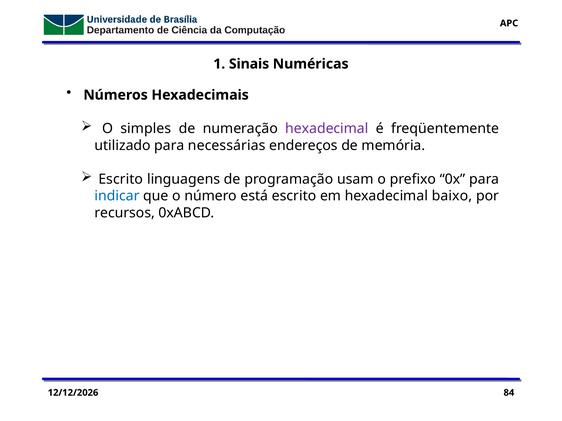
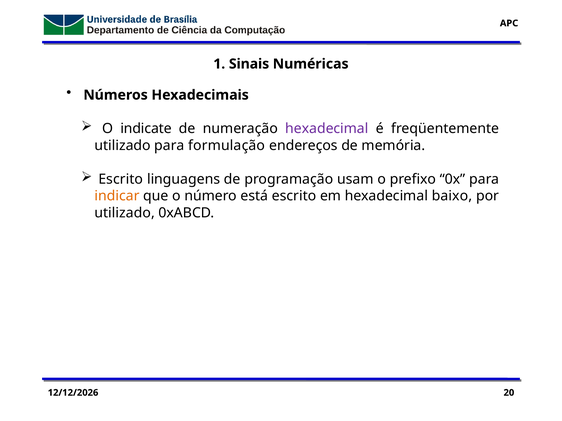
simples: simples -> indicate (146, 129)
necessárias: necessárias -> formulação (227, 146)
indicar colour: blue -> orange (117, 196)
recursos: recursos -> utilizado (125, 213)
84: 84 -> 20 (509, 393)
